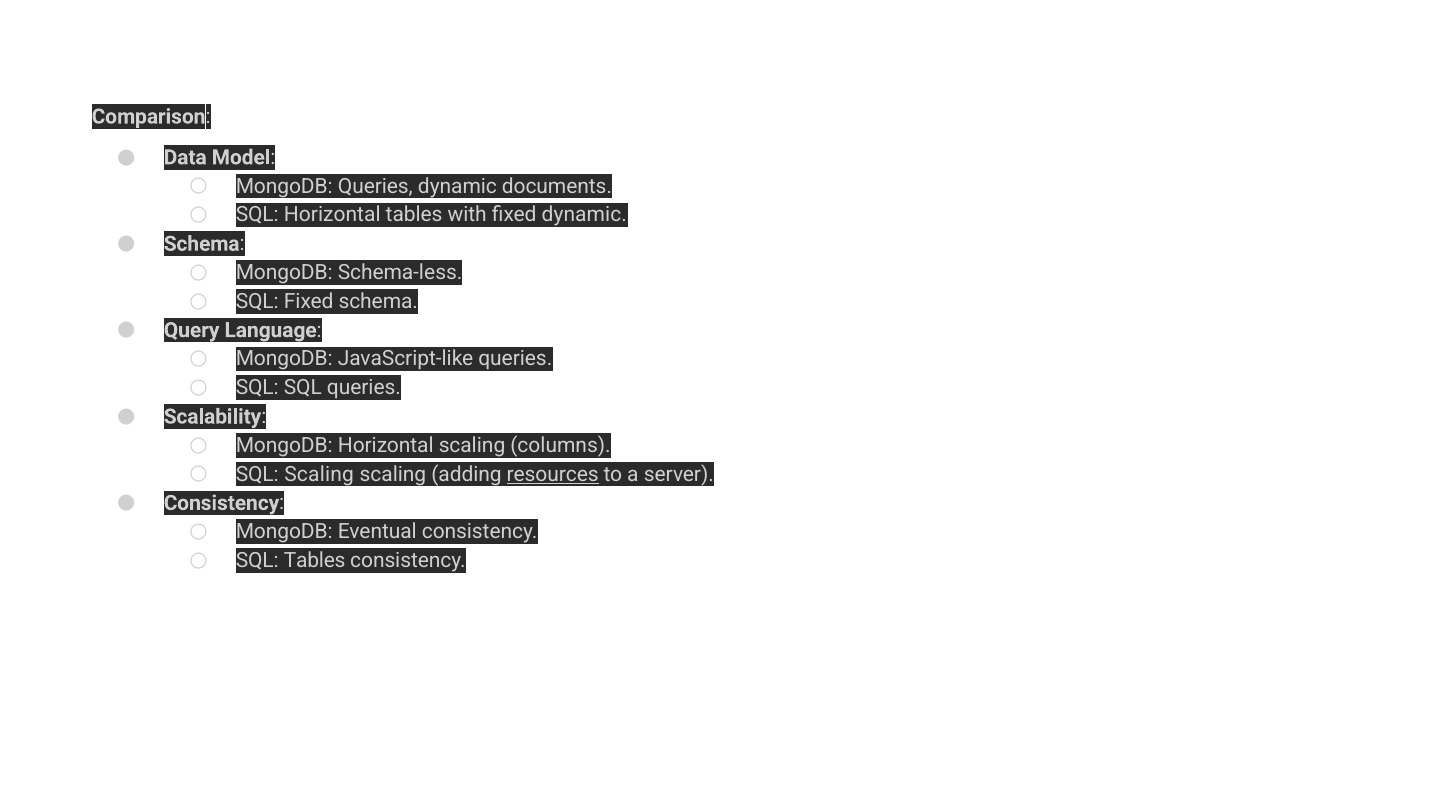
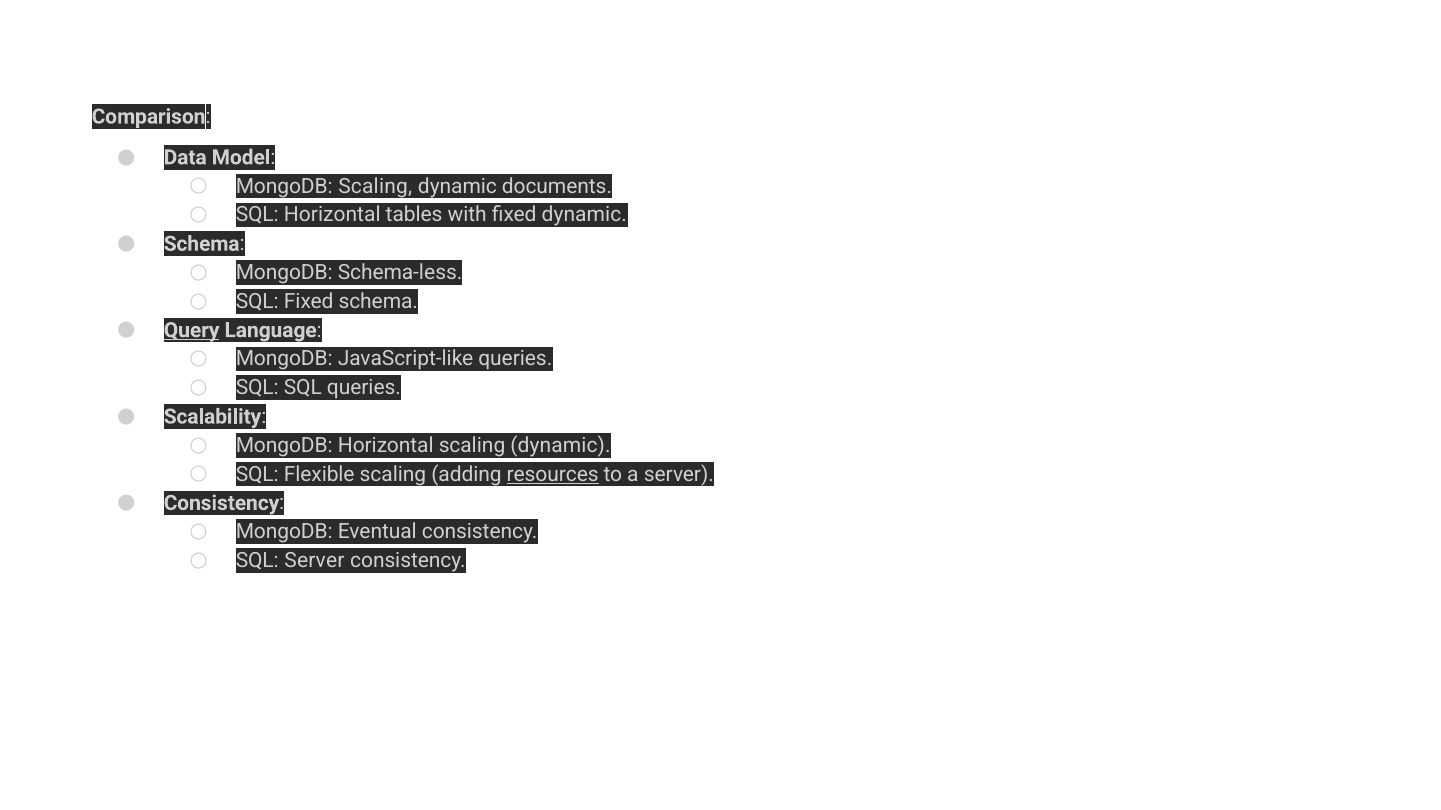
MongoDB Queries: Queries -> Scaling (375, 186)
Query underline: none -> present (192, 330)
Horizontal scaling columns: columns -> dynamic (560, 446)
SQL Scaling: Scaling -> Flexible (319, 475)
SQL Tables: Tables -> Server (314, 561)
